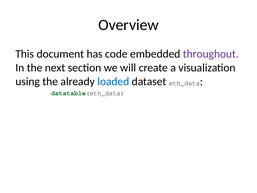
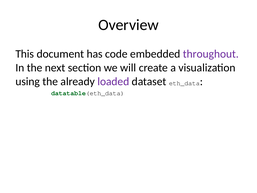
loaded colour: blue -> purple (113, 81)
